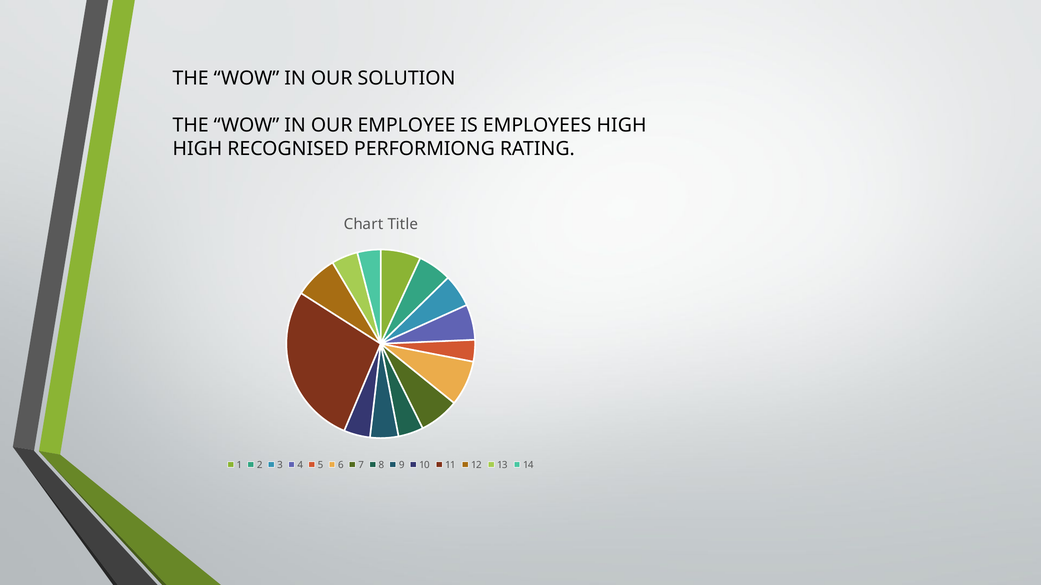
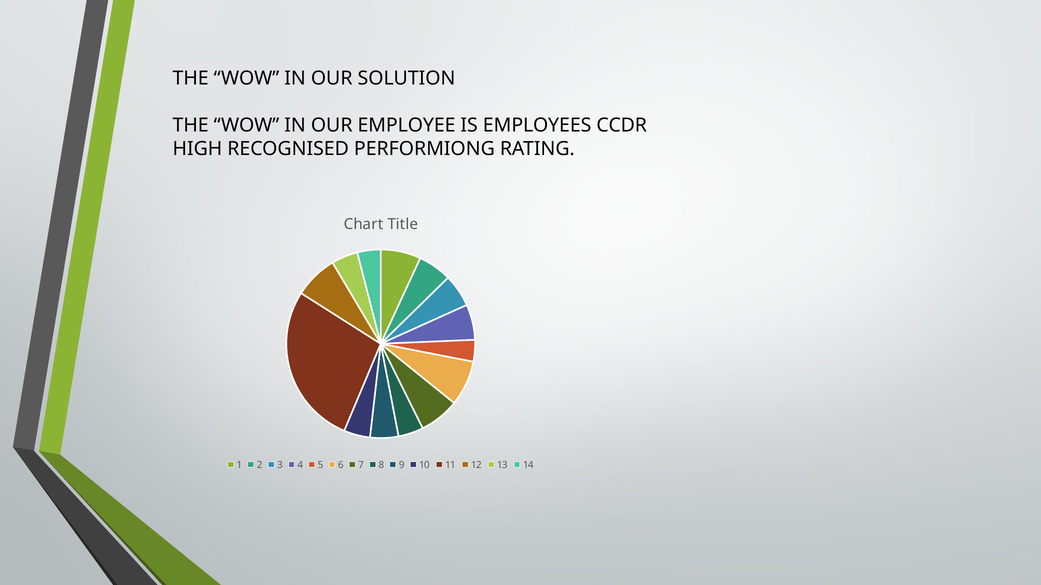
EMPLOYEES HIGH: HIGH -> CCDR (622, 125)
